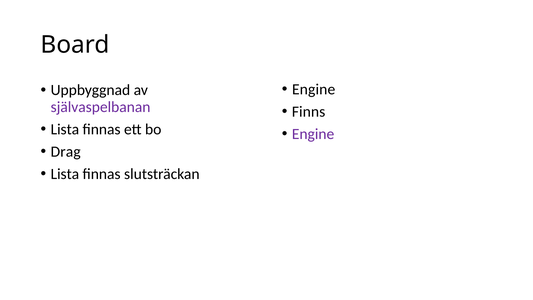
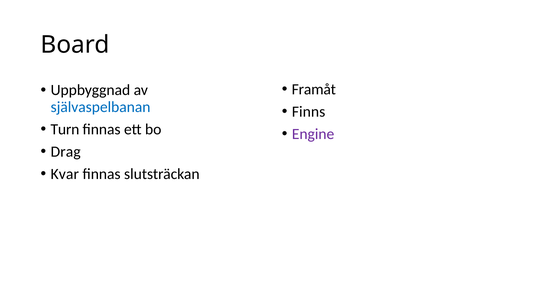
Engine: Engine -> Framåt (314, 89)
självaspelbanan colour: purple -> blue (101, 107)
Lista: Lista -> Turn (65, 129)
Lista: Lista -> Kvar (65, 174)
